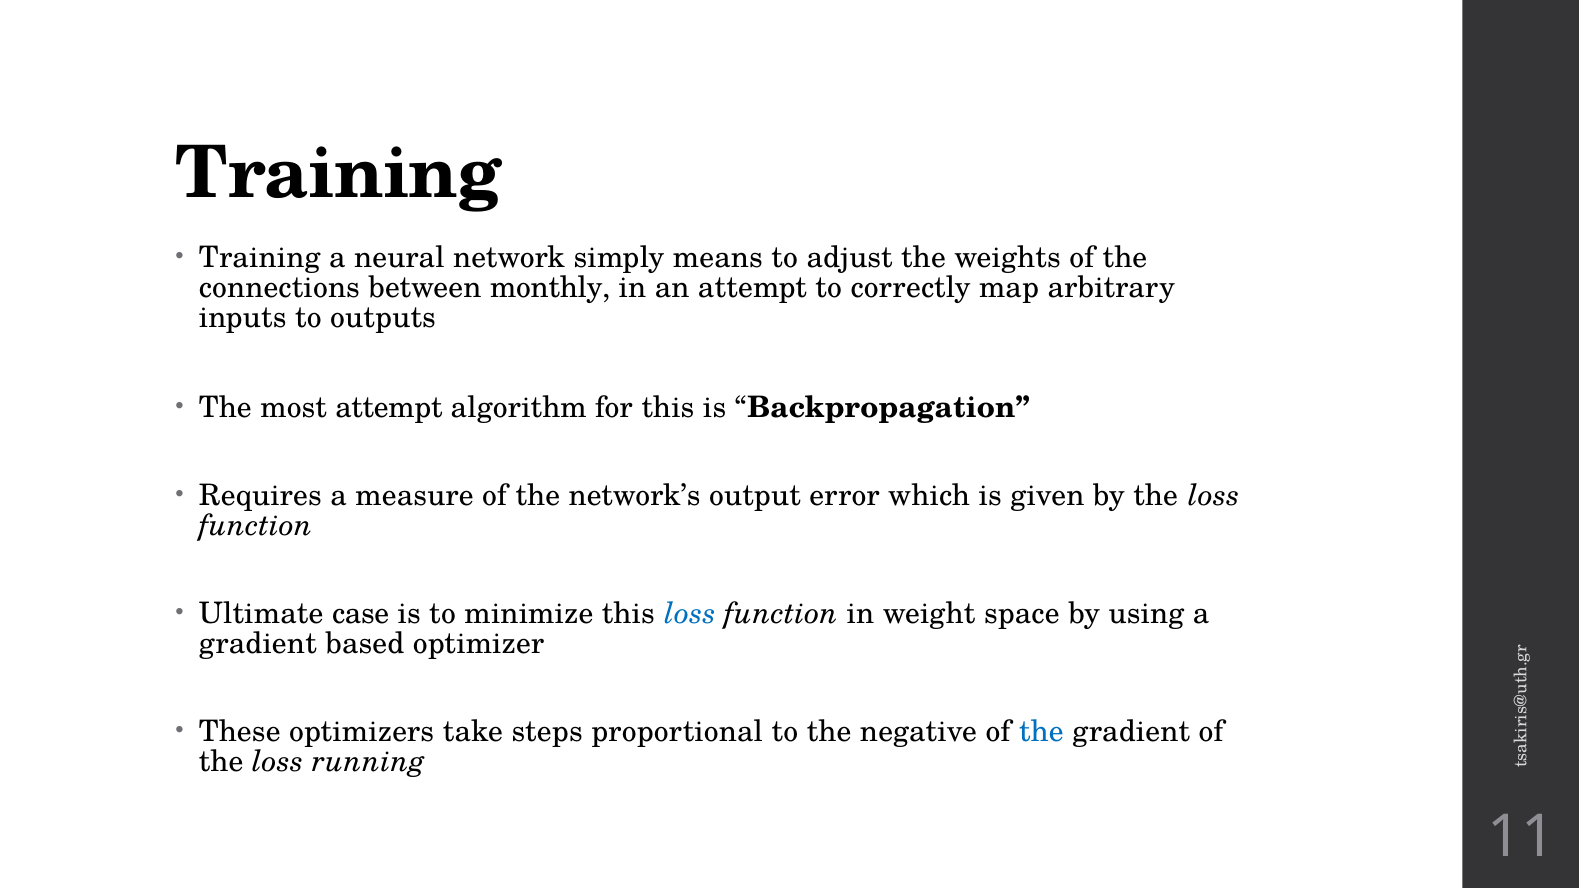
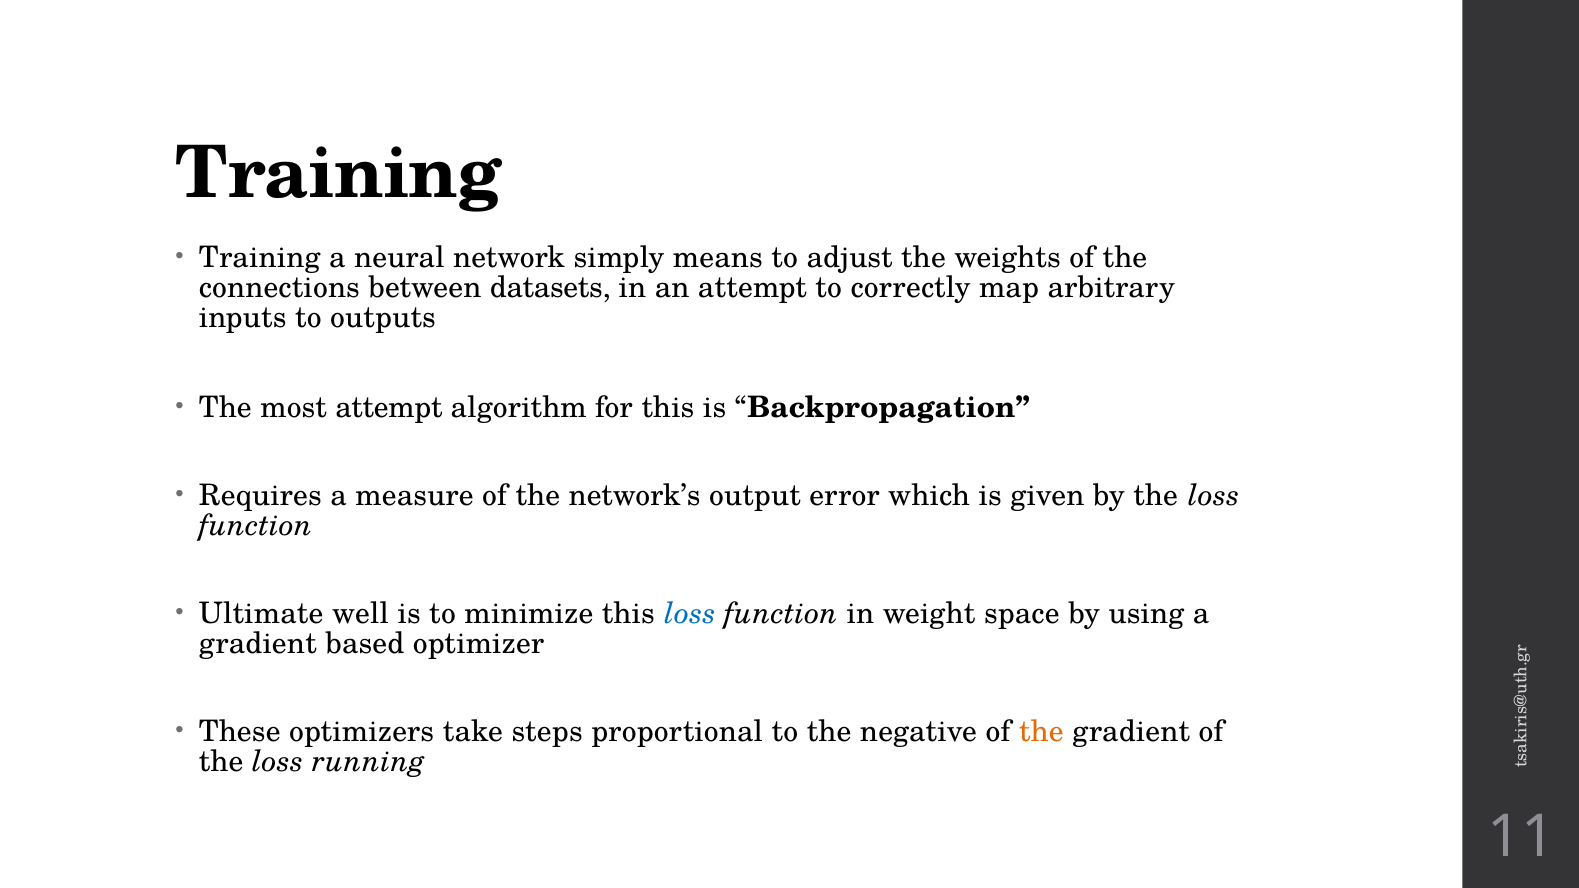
monthly: monthly -> datasets (550, 288)
case: case -> well (360, 614)
the colour: blue -> orange (1041, 732)
